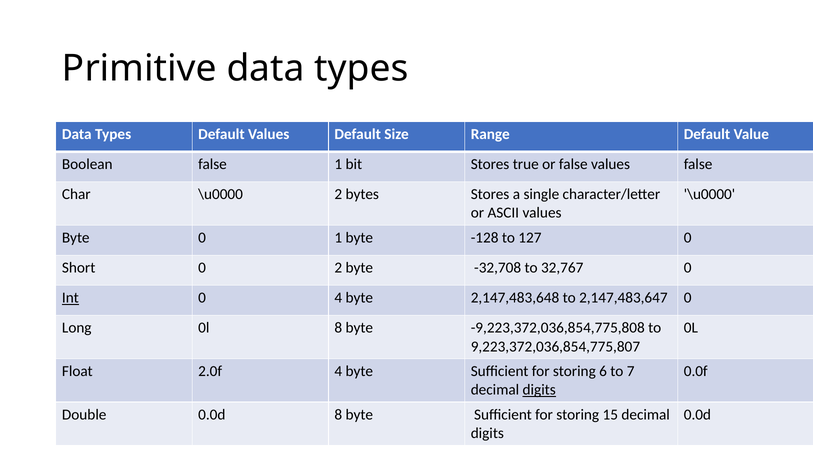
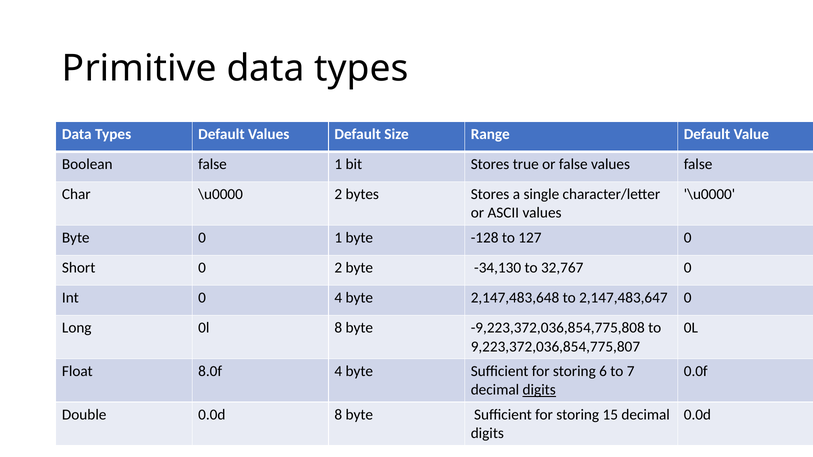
-32,708: -32,708 -> -34,130 (498, 268)
Int underline: present -> none (70, 298)
2.0f: 2.0f -> 8.0f (210, 371)
